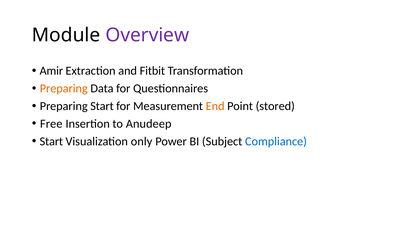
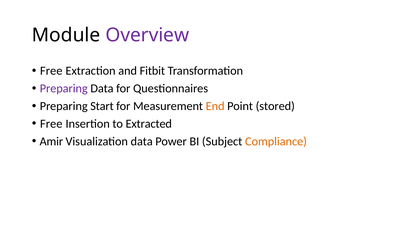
Amir: Amir -> Free (51, 71)
Preparing colour: orange -> purple (64, 88)
Anudeep: Anudeep -> Extracted (149, 124)
Start: Start -> Amir (51, 141)
Visualization only: only -> data (142, 141)
Compliance colour: blue -> orange (276, 141)
